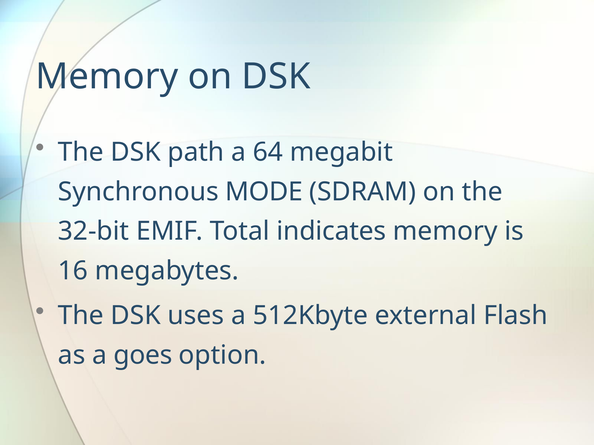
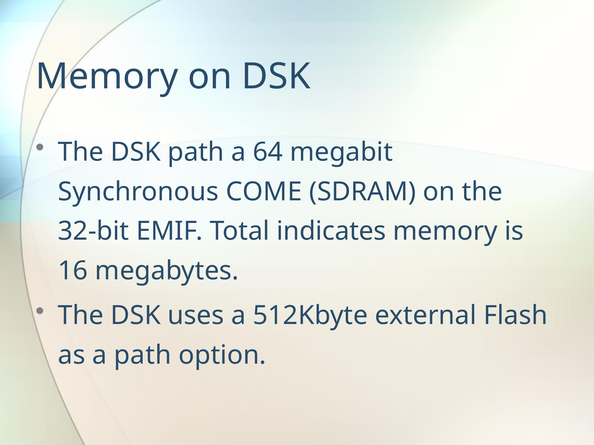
MODE: MODE -> COME (264, 192)
a goes: goes -> path (143, 356)
